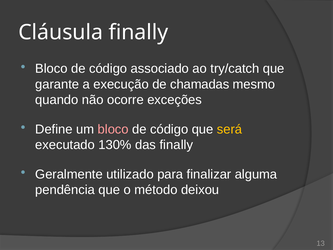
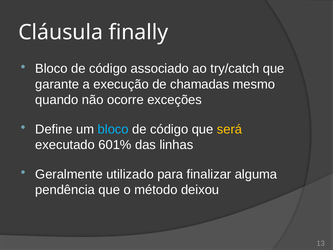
bloco colour: pink -> light blue (113, 129)
130%: 130% -> 601% (115, 145)
das finally: finally -> linhas (176, 145)
